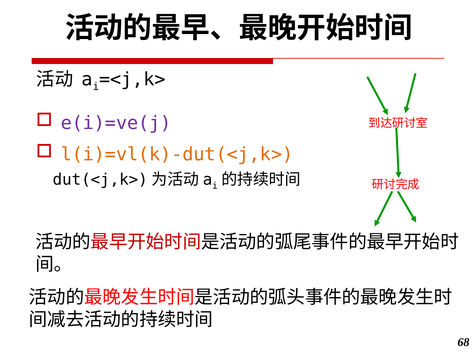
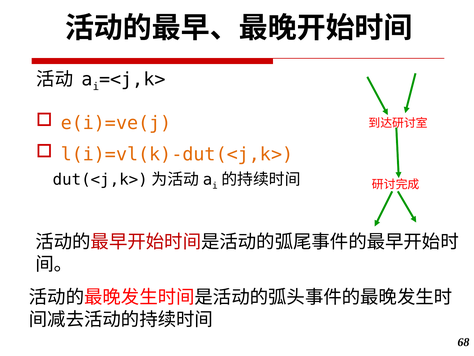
e(i)=ve(j colour: purple -> orange (116, 123)
